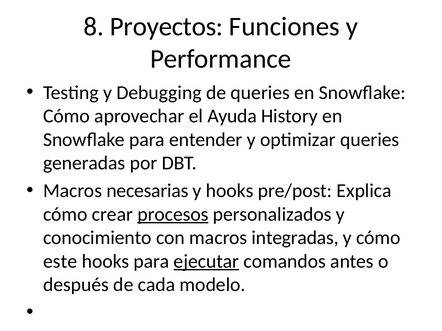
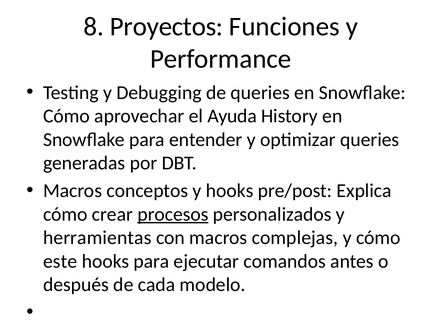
necesarias: necesarias -> conceptos (147, 191)
conocimiento: conocimiento -> herramientas (97, 238)
integradas: integradas -> complejas (295, 238)
ejecutar underline: present -> none (206, 262)
